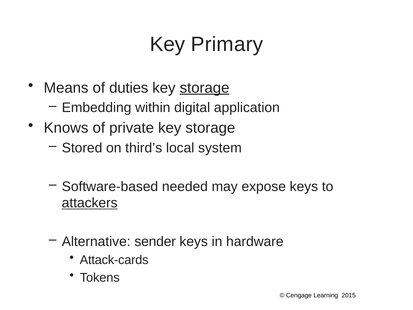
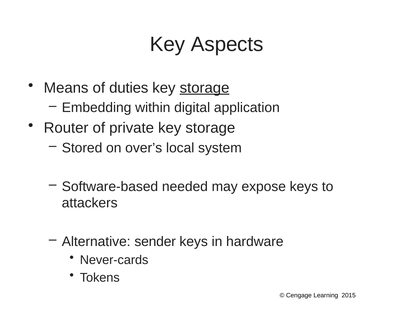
Primary: Primary -> Aspects (227, 44)
Knows: Knows -> Router (66, 128)
third’s: third’s -> over’s (144, 148)
attackers underline: present -> none (90, 203)
Attack-cards: Attack-cards -> Never-cards (114, 260)
